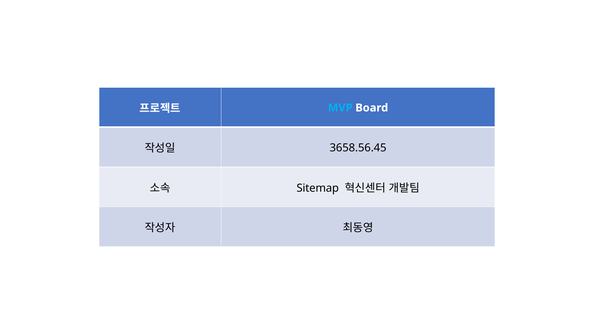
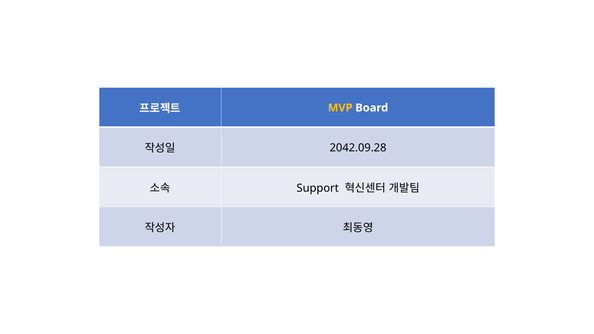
MVP colour: light blue -> yellow (340, 108)
3658.56.45: 3658.56.45 -> 2042.09.28 (358, 148)
Sitemap: Sitemap -> Support (318, 188)
